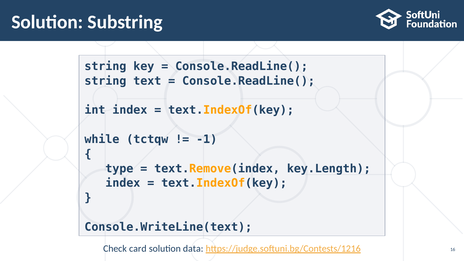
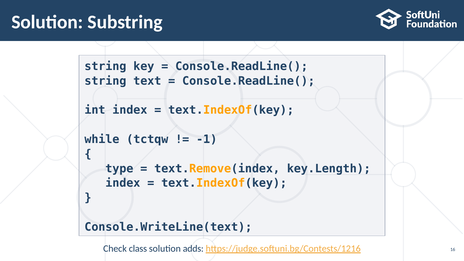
card: card -> class (138, 249)
data: data -> adds (193, 249)
